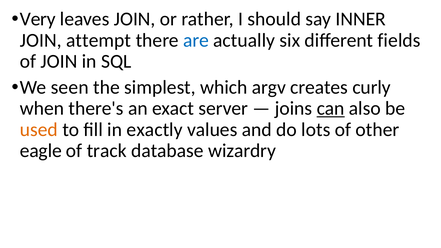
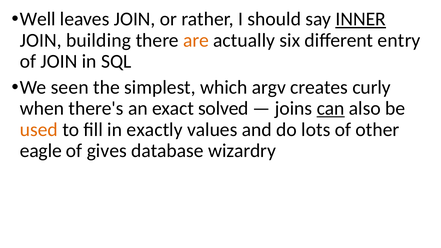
Very: Very -> Well (38, 19)
INNER underline: none -> present (361, 19)
attempt: attempt -> building (99, 40)
are colour: blue -> orange (196, 40)
fields: fields -> entry (399, 40)
server: server -> solved (223, 109)
track: track -> gives (107, 151)
